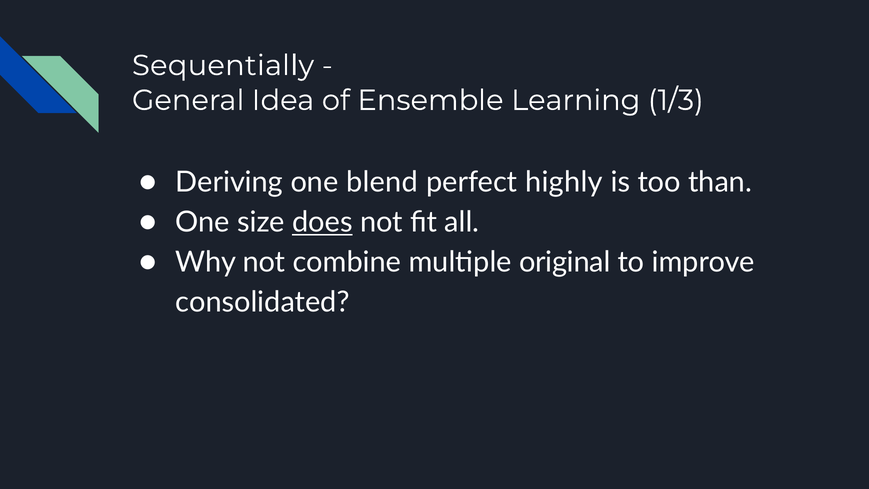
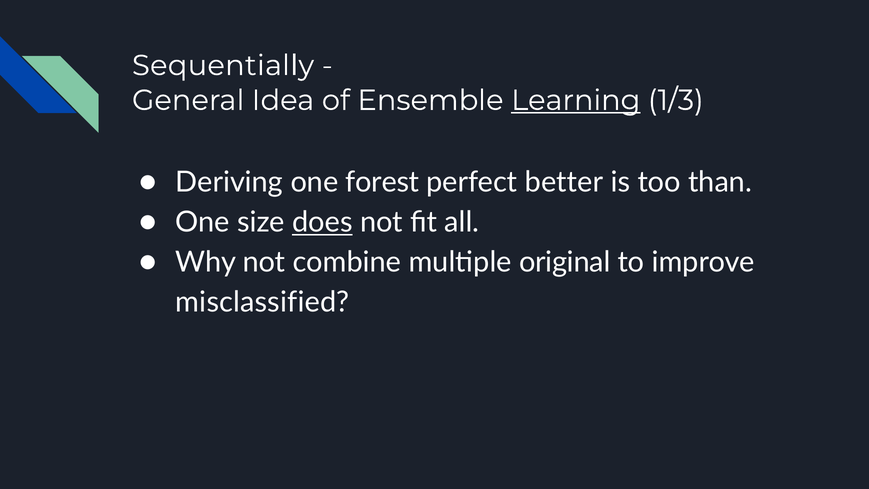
Learning underline: none -> present (576, 100)
blend: blend -> forest (382, 182)
highly: highly -> better (564, 182)
consolidated: consolidated -> misclassified (262, 302)
